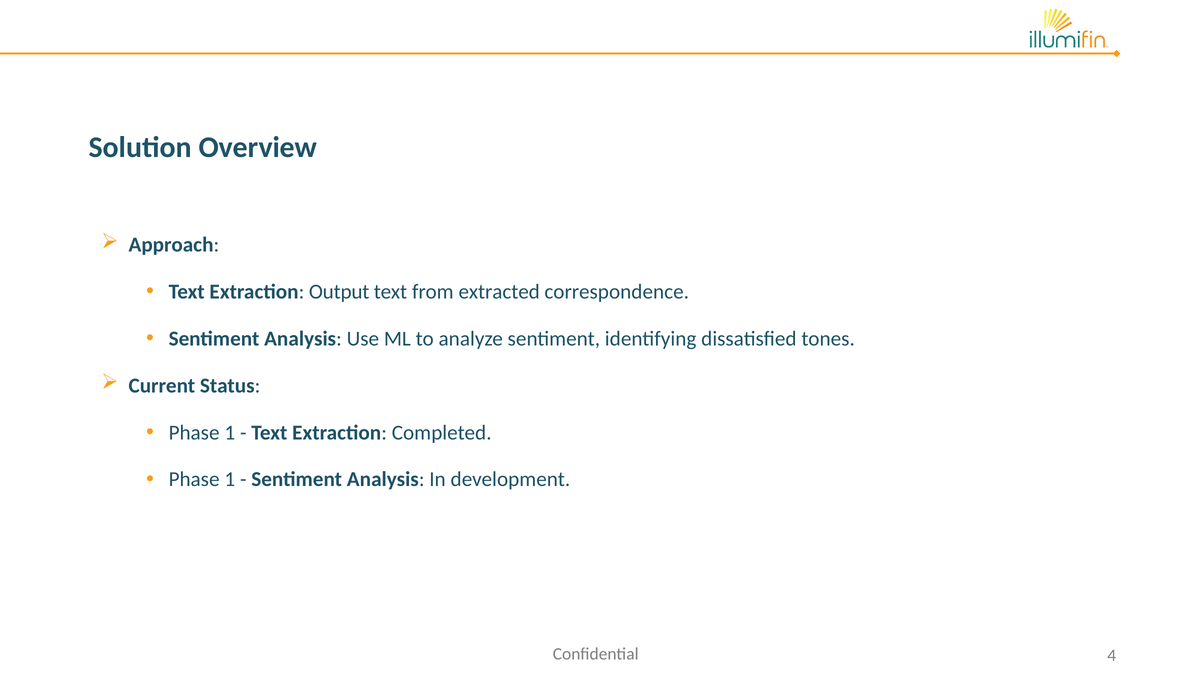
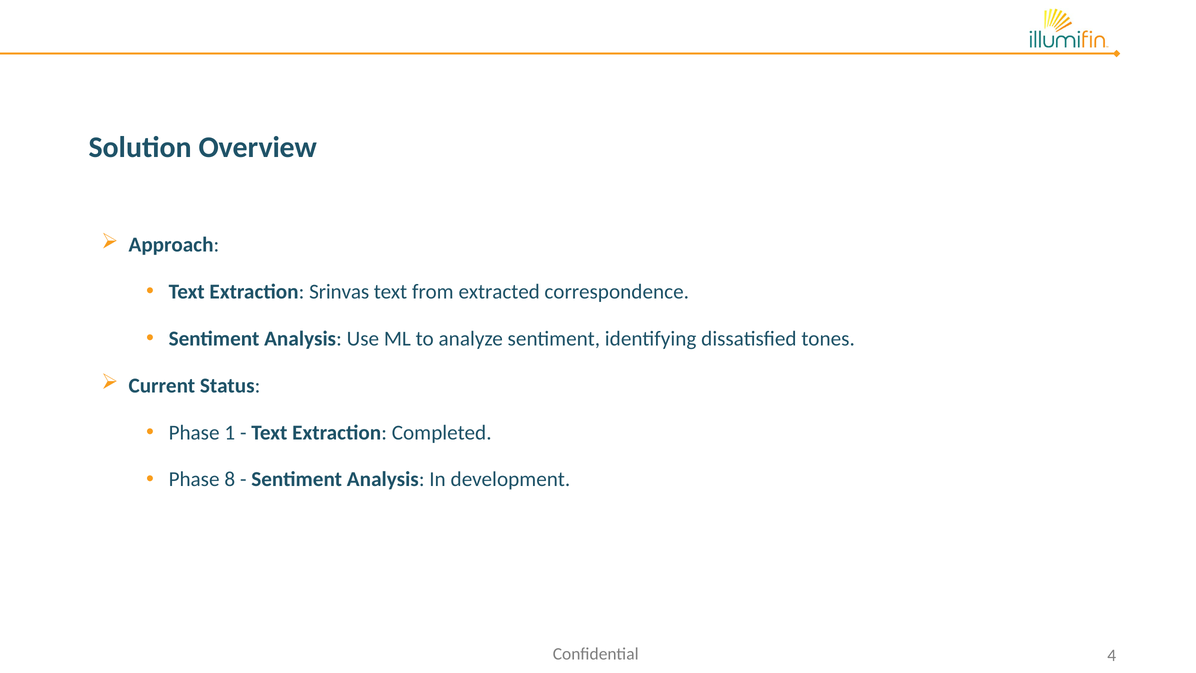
Output: Output -> Srinvas (339, 292)
1: 1 -> 8 (230, 479)
